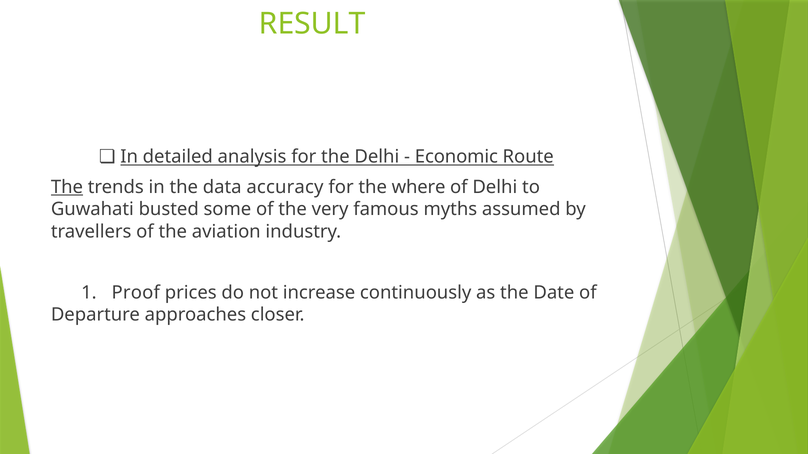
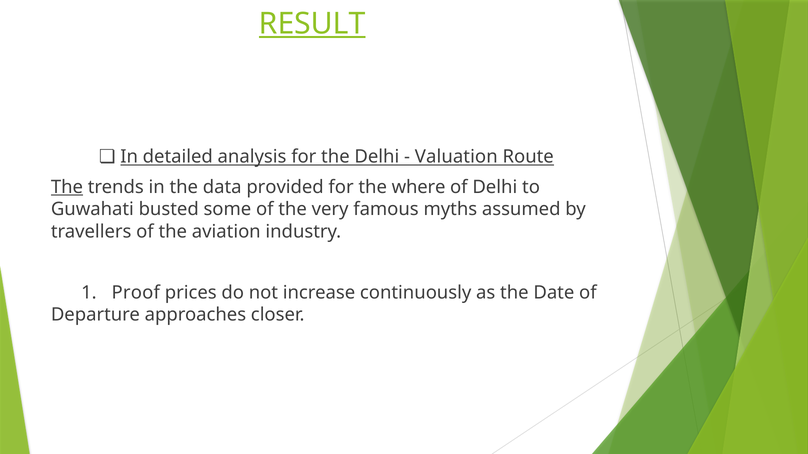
RESULT underline: none -> present (312, 24)
Economic: Economic -> Valuation (456, 157)
accuracy: accuracy -> provided (285, 187)
